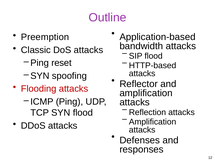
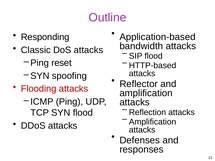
Preemption: Preemption -> Responding (45, 37)
